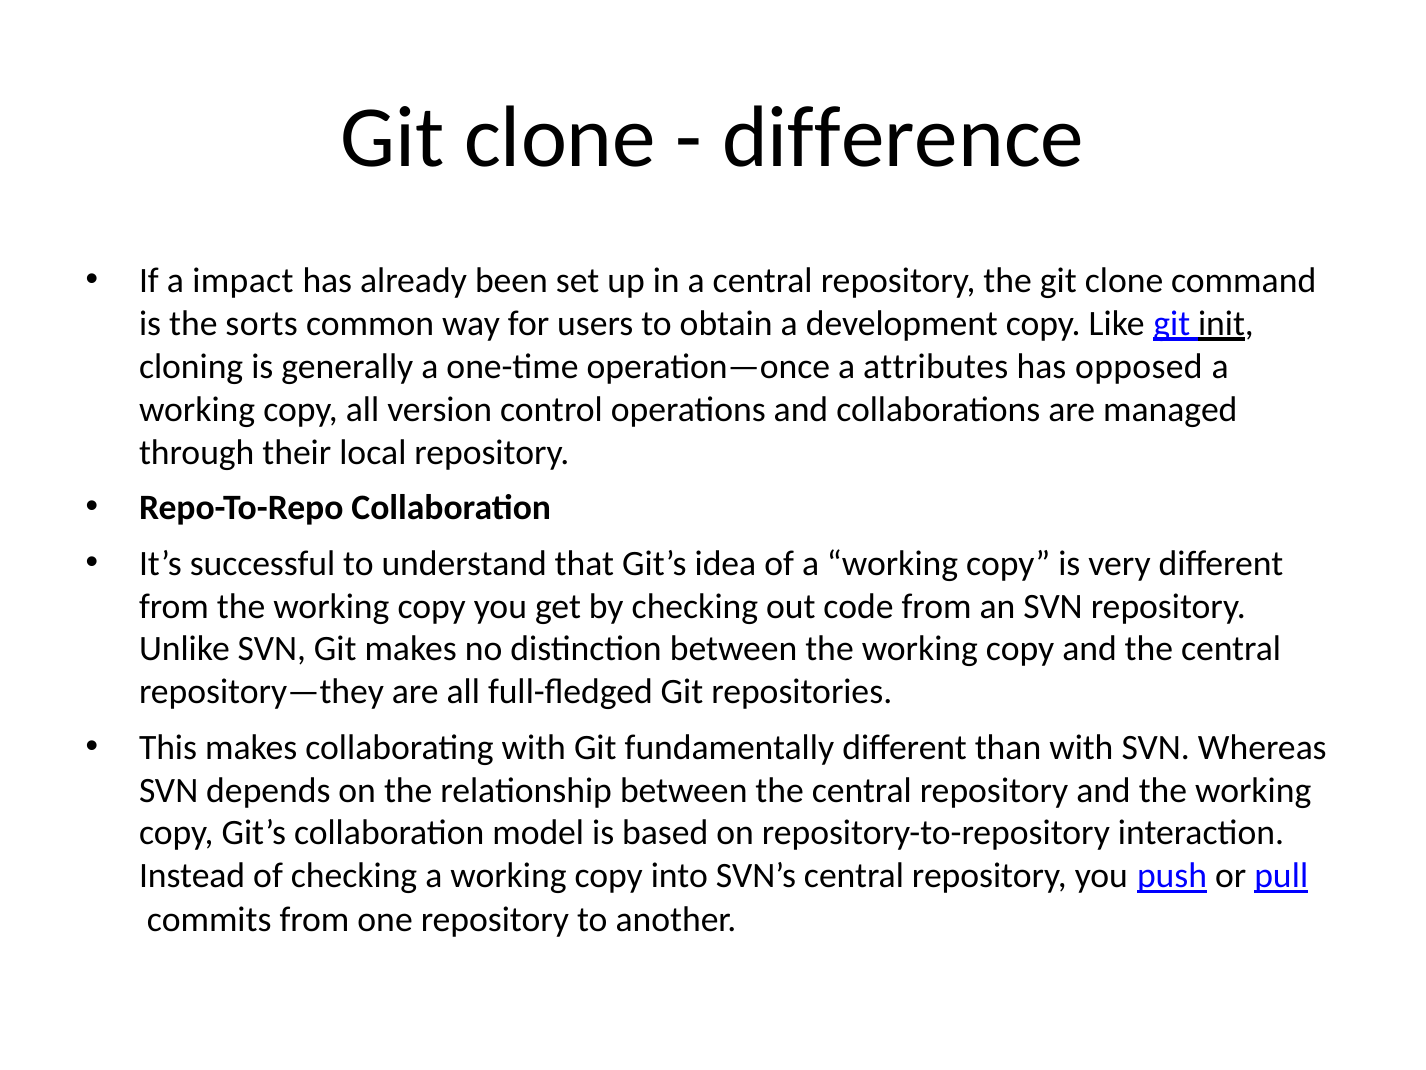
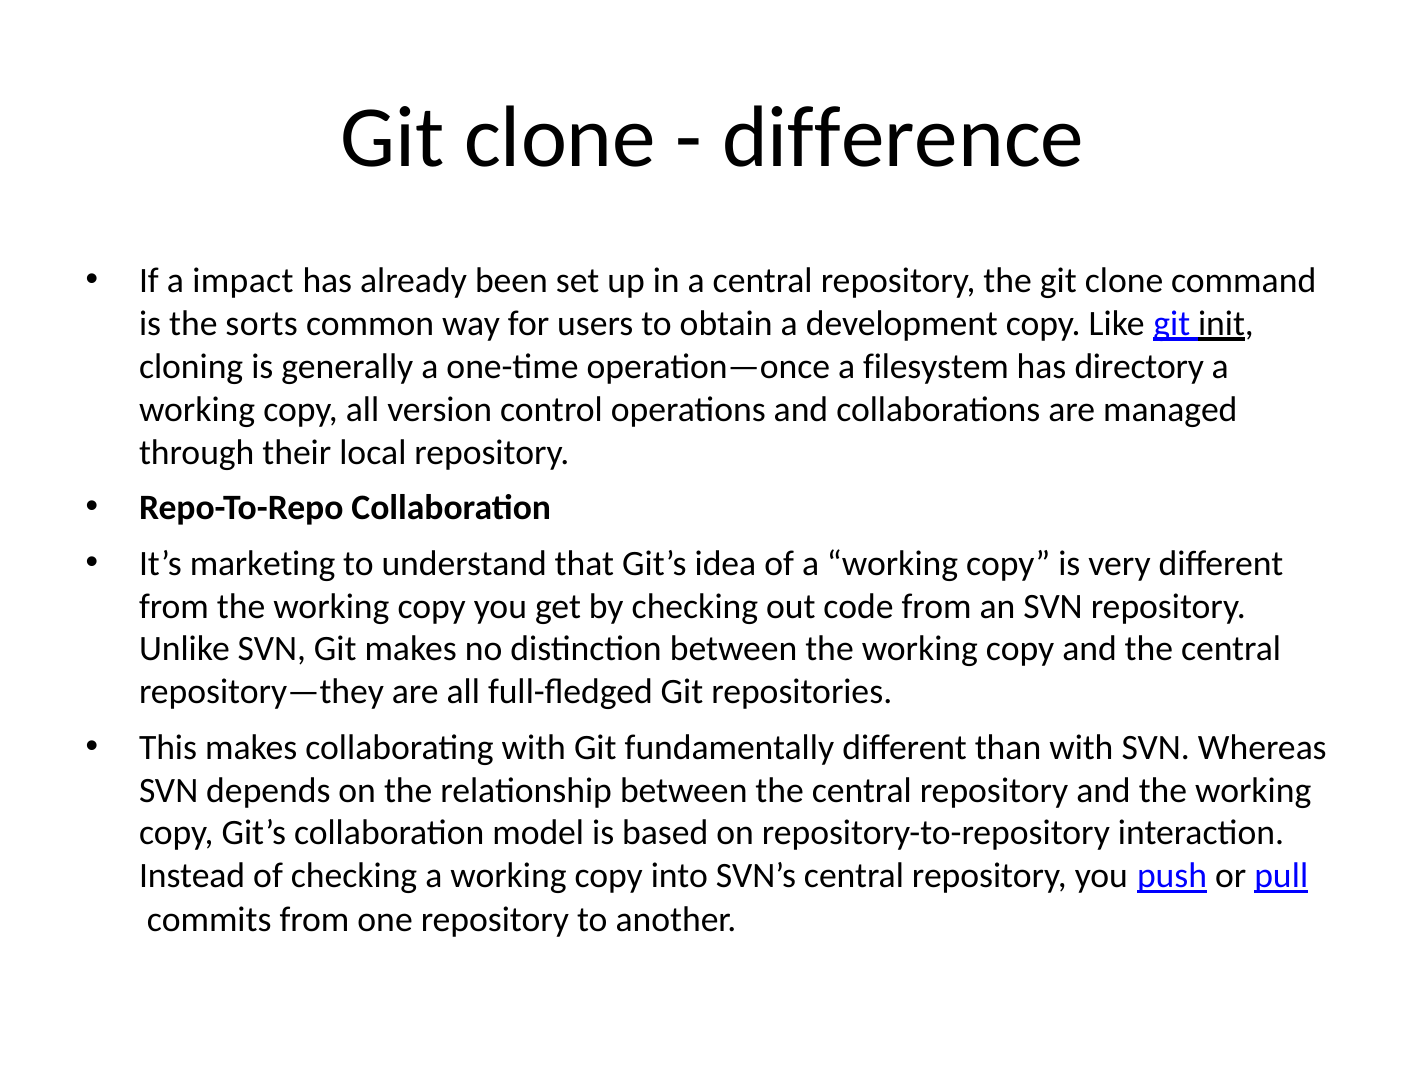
attributes: attributes -> filesystem (936, 367)
opposed: opposed -> directory (1139, 367)
successful: successful -> marketing (263, 563)
